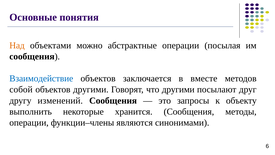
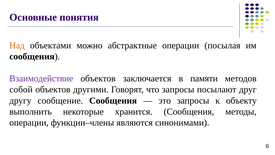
Взаимодействие colour: blue -> purple (41, 78)
вместе: вместе -> памяти (204, 78)
что другими: другими -> запросы (178, 89)
изменений: изменений -> сообщение (60, 100)
